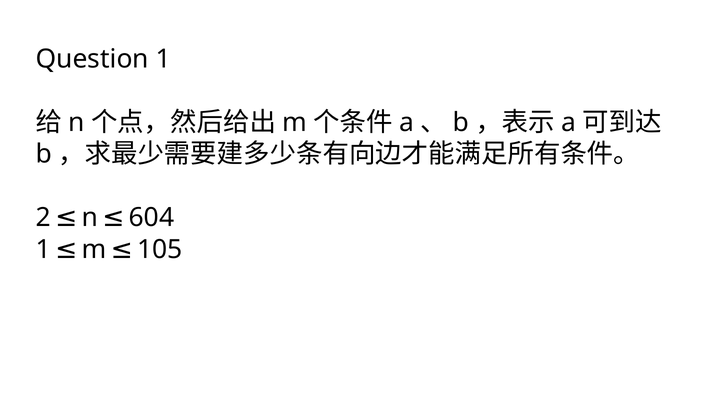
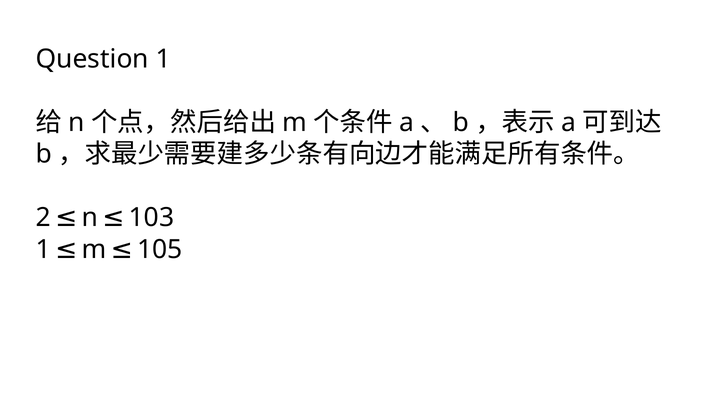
604: 604 -> 103 (151, 218)
